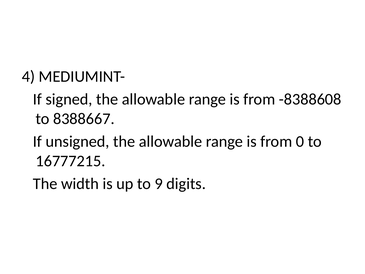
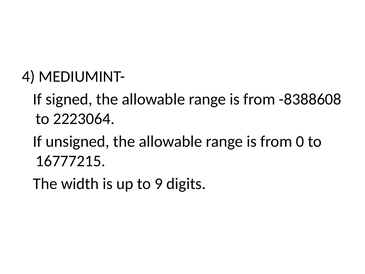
8388667: 8388667 -> 2223064 (84, 119)
